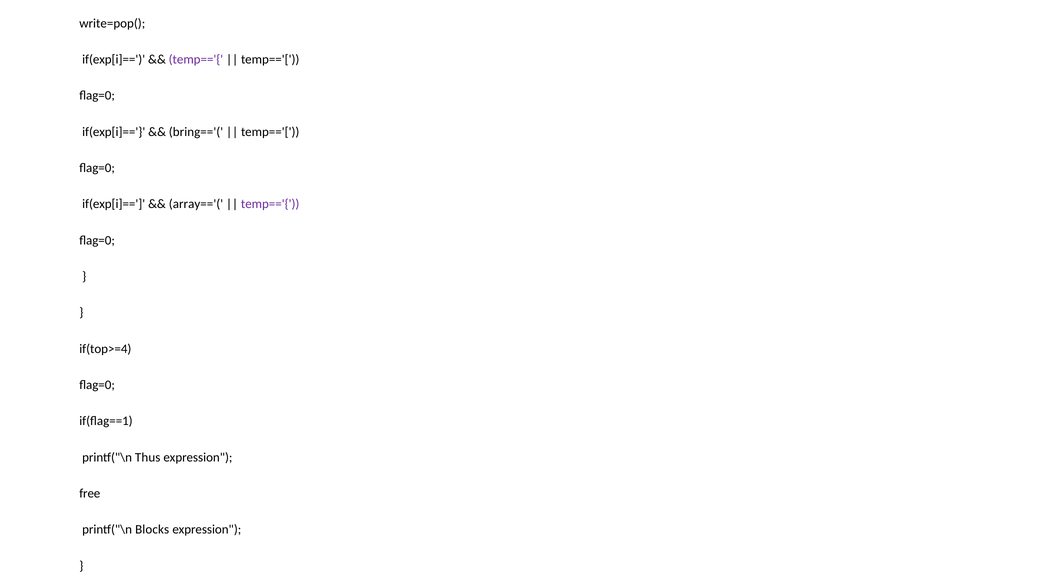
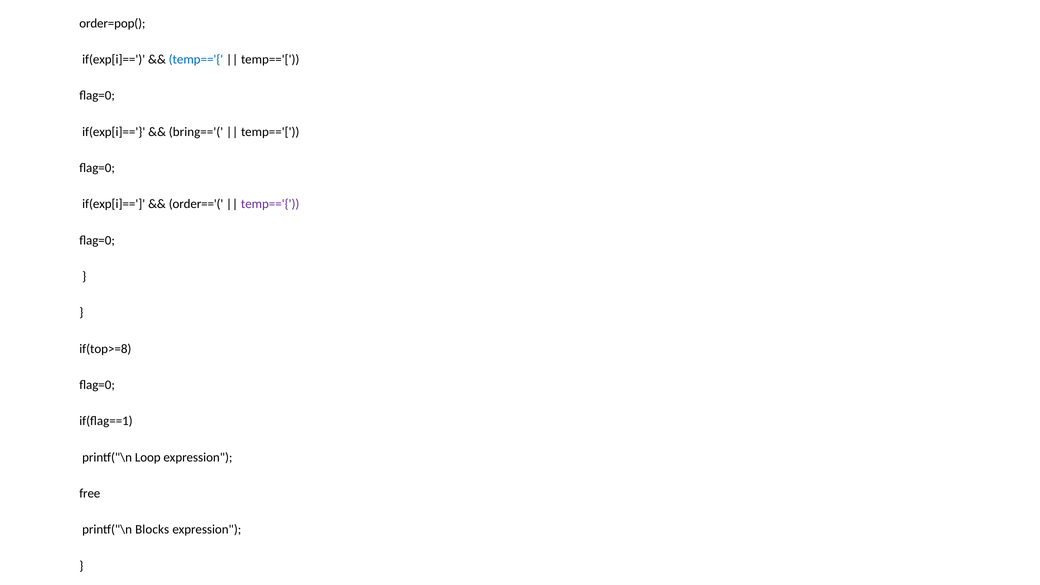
write=pop(: write=pop( -> order=pop( (112, 23)
temp=='{ colour: purple -> blue (196, 59)
array=='(: array=='( -> order=='( (196, 204)
if(top>=4: if(top>=4 -> if(top>=8 (105, 349)
Thus: Thus -> Loop (148, 457)
